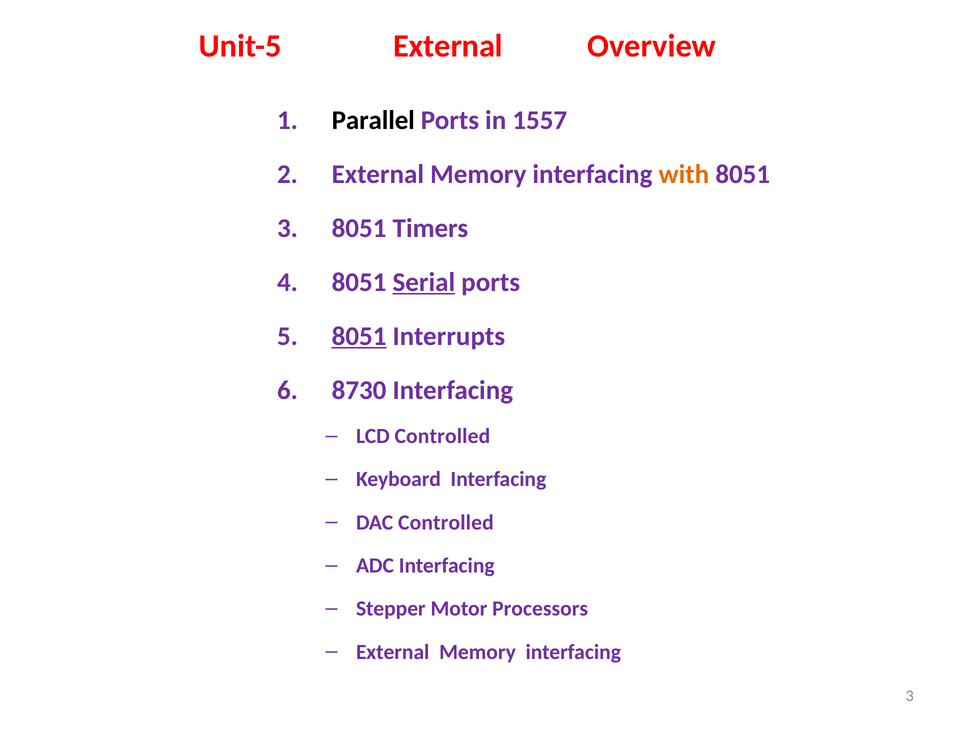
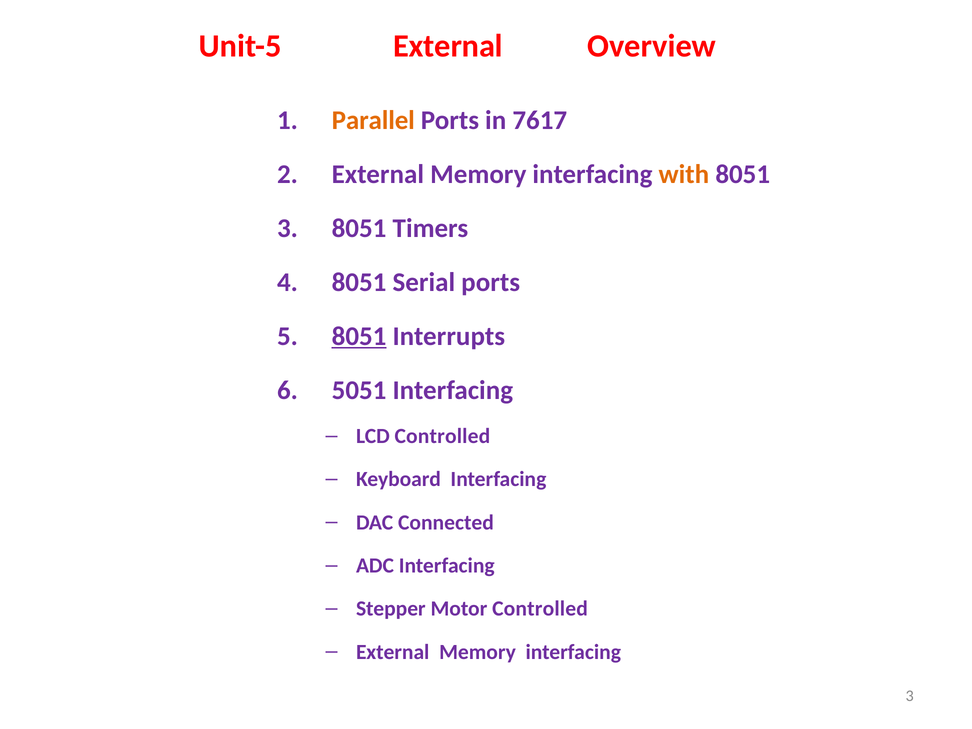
Parallel colour: black -> orange (373, 120)
1557: 1557 -> 7617 (540, 120)
Serial underline: present -> none (424, 282)
8730: 8730 -> 5051 (359, 390)
DAC Controlled: Controlled -> Connected (446, 523)
Motor Processors: Processors -> Controlled (540, 609)
